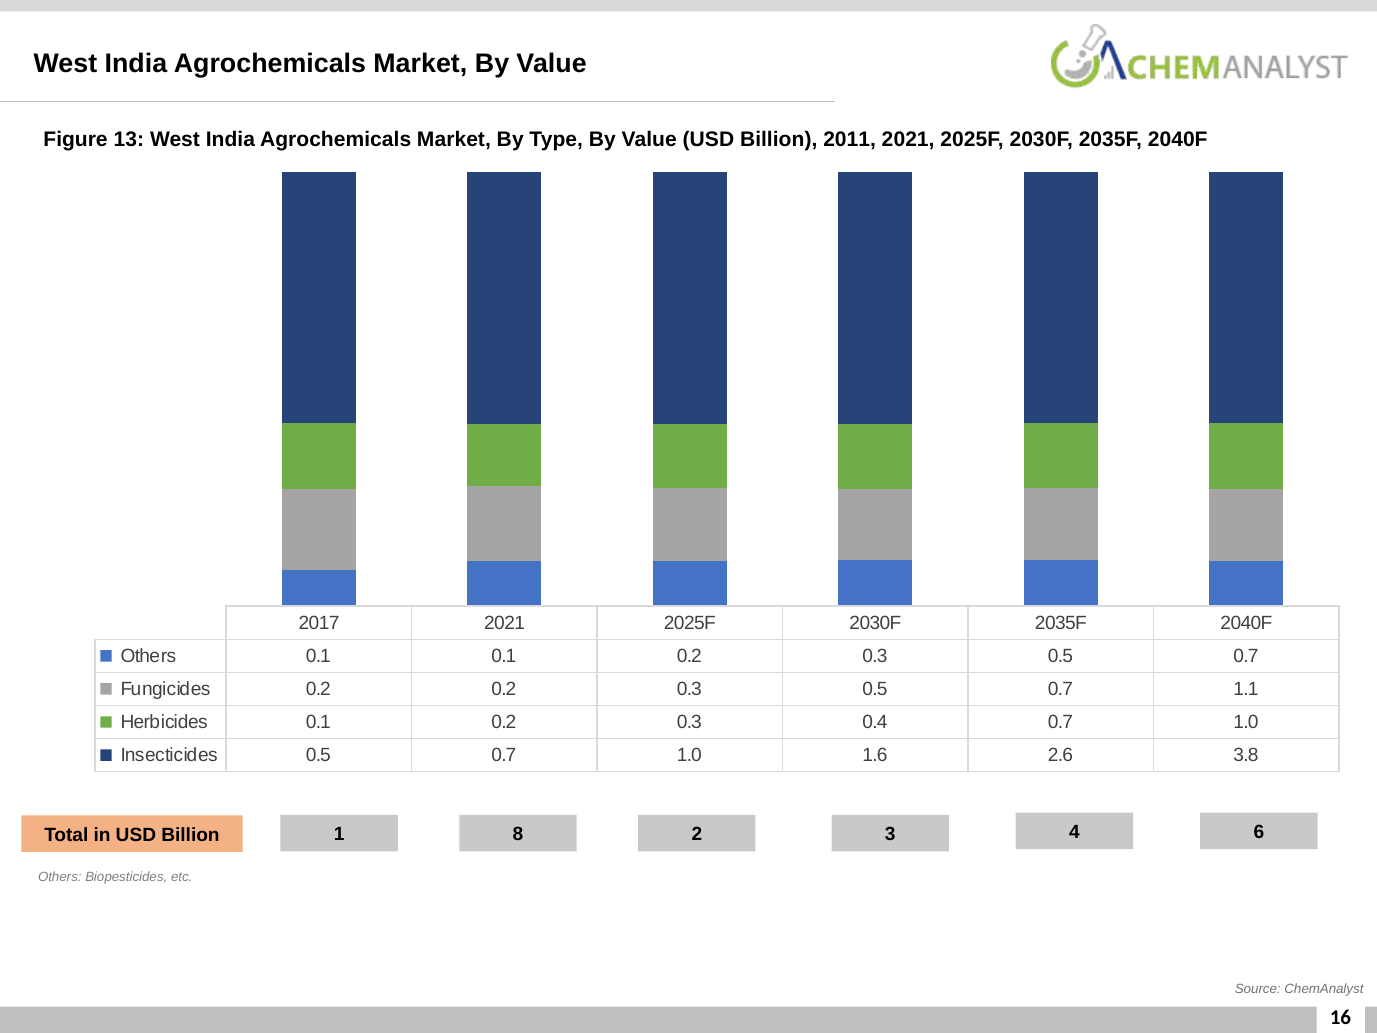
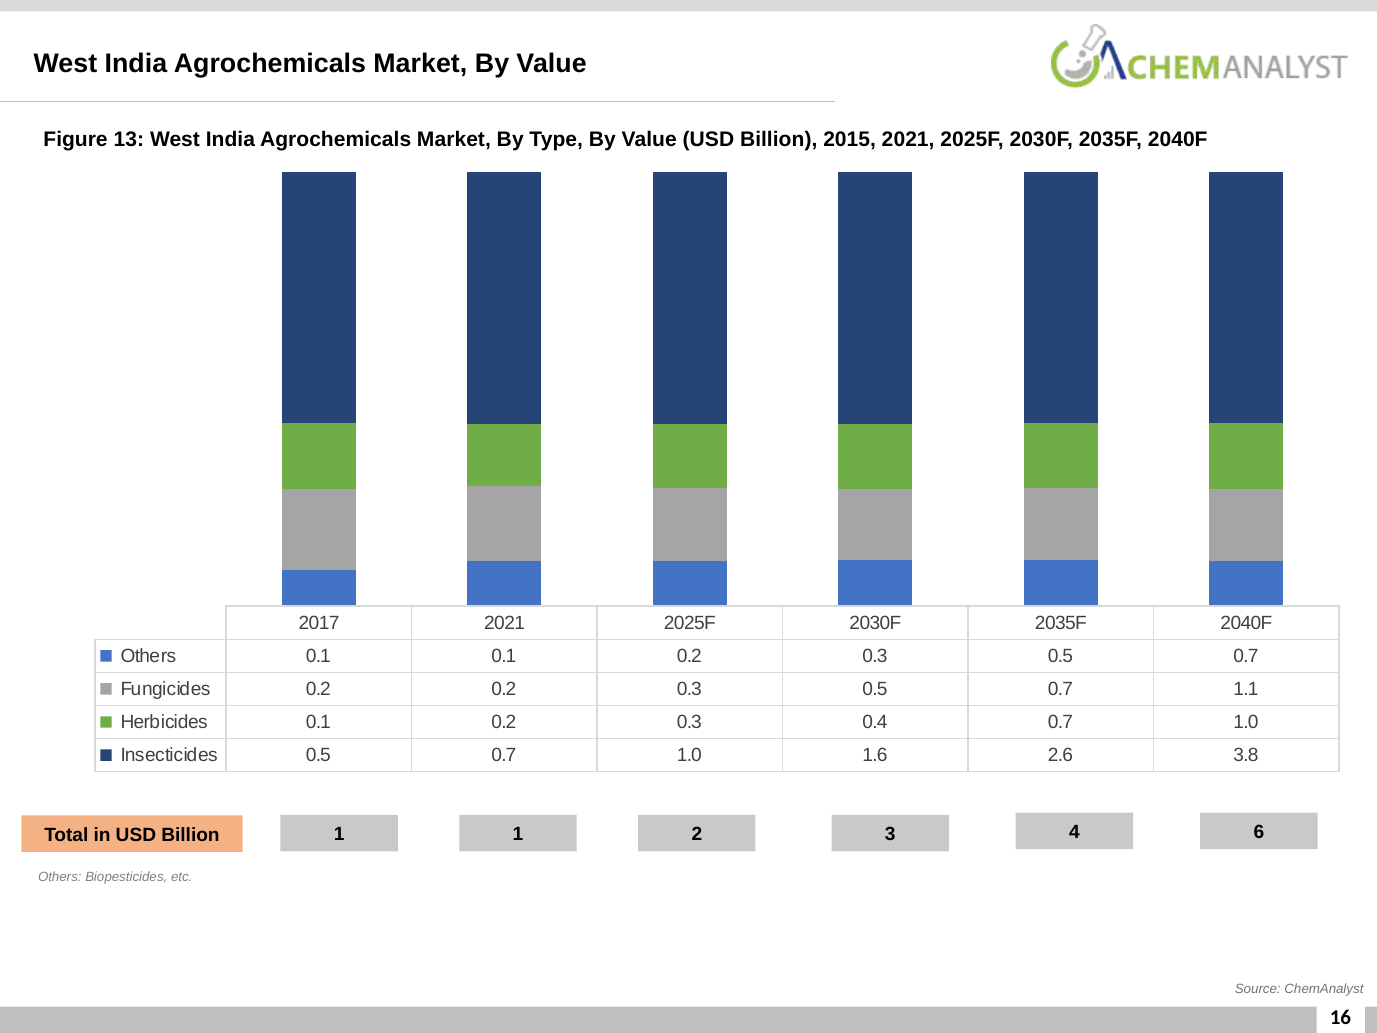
2011: 2011 -> 2015 (850, 139)
1 8: 8 -> 1 (518, 834)
